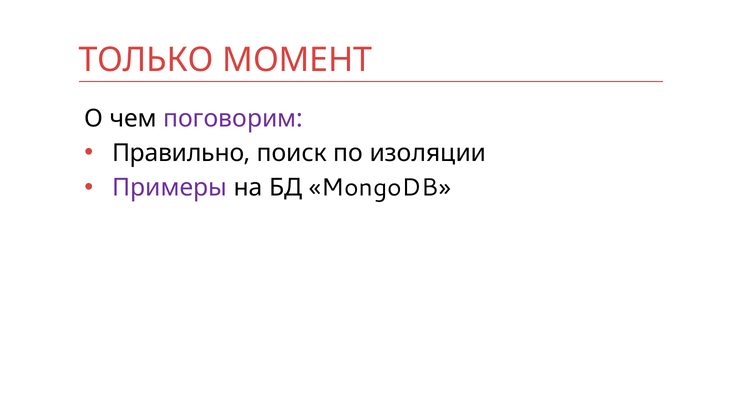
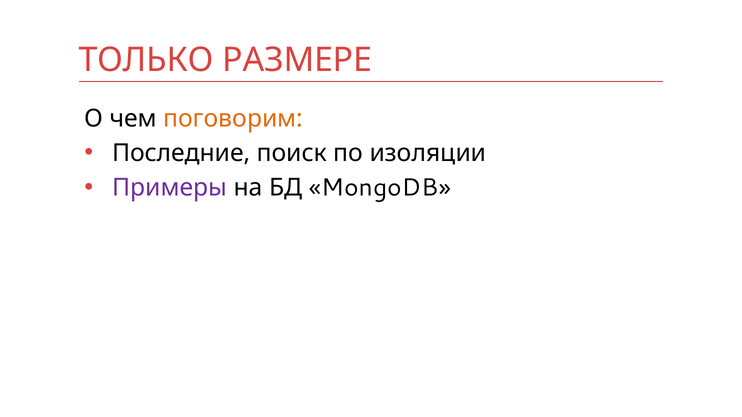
МОМЕНТ: МОМЕНТ -> РАЗМЕРЕ (297, 60)
поговорим colour: purple -> orange (233, 118)
Правильно: Правильно -> Последние (181, 153)
